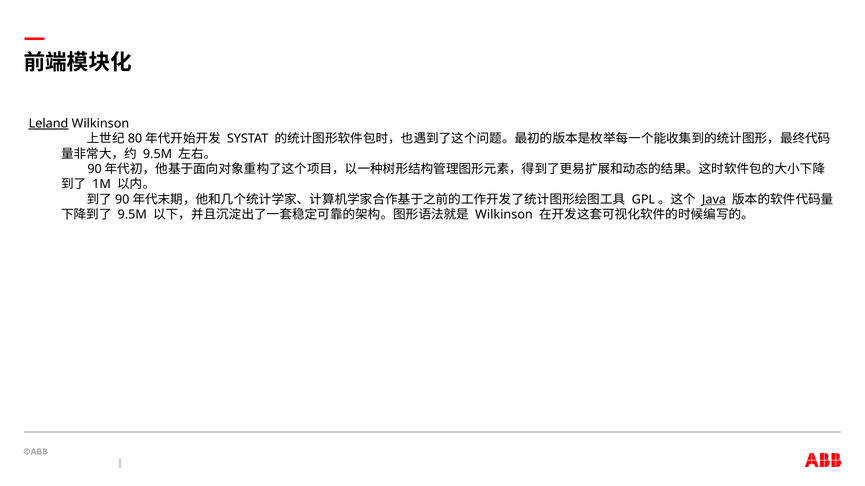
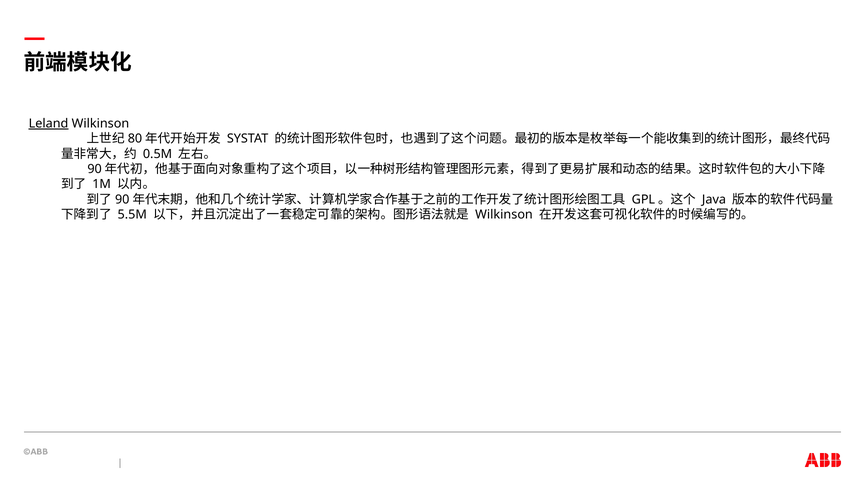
9.5M: 9.5M -> 0.5M (158, 154)
Java underline: present -> none (714, 200)
9.5M: 9.5M -> 5.5M (132, 215)
